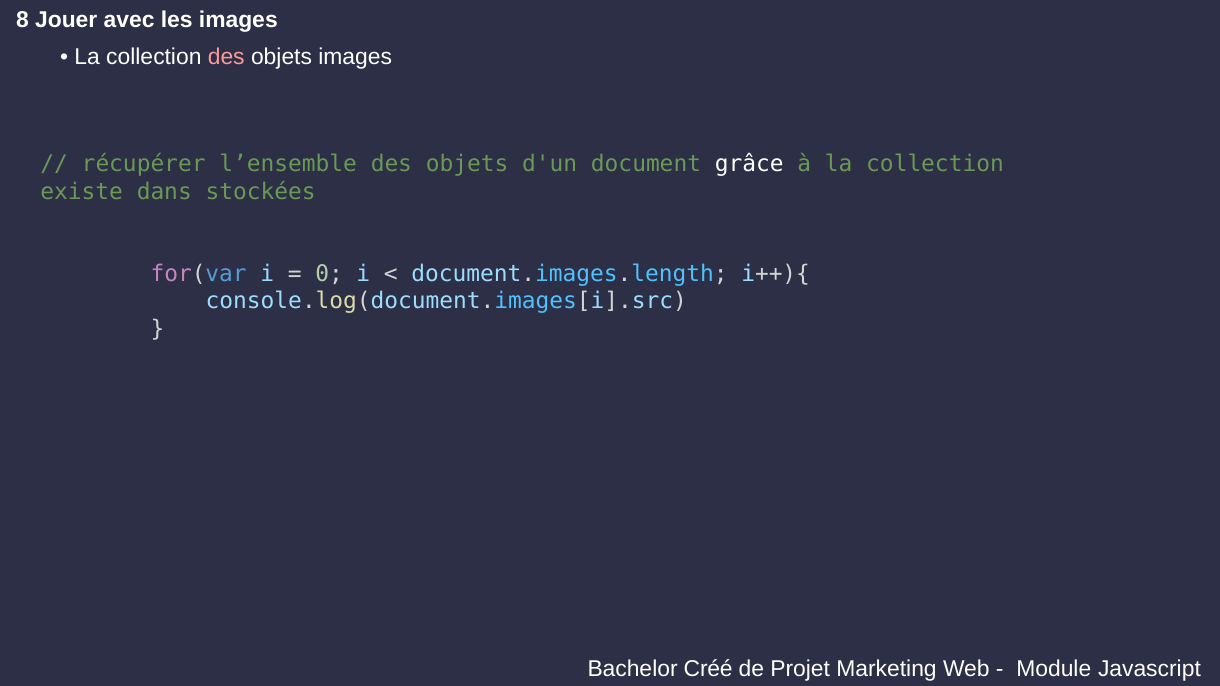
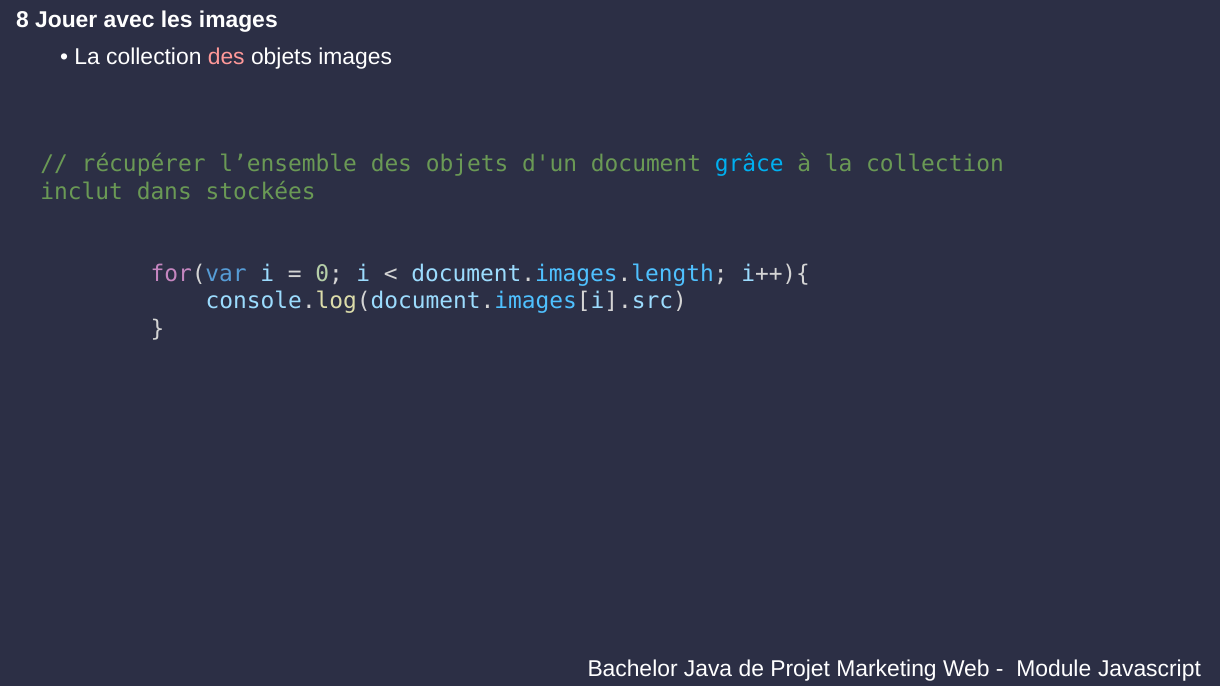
grâce colour: white -> light blue (749, 164)
existe: existe -> inclut (82, 192)
Créé: Créé -> Java (708, 669)
